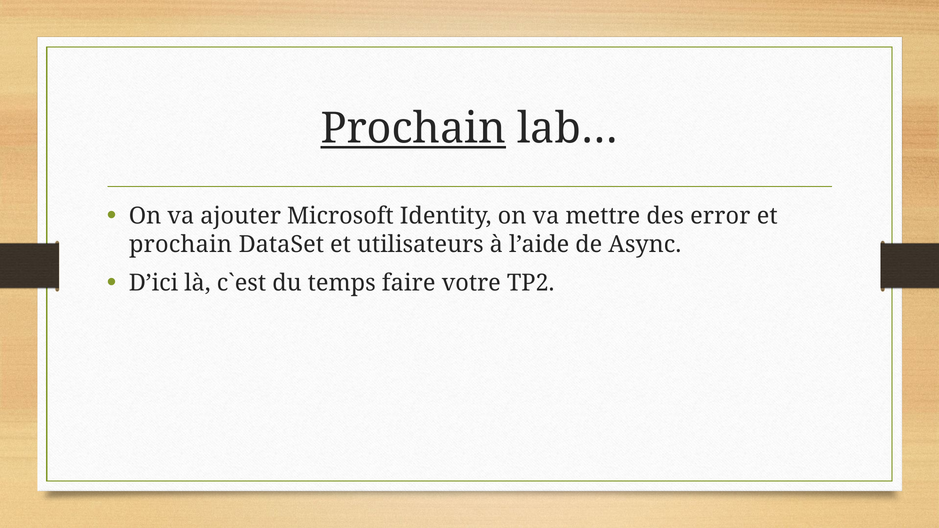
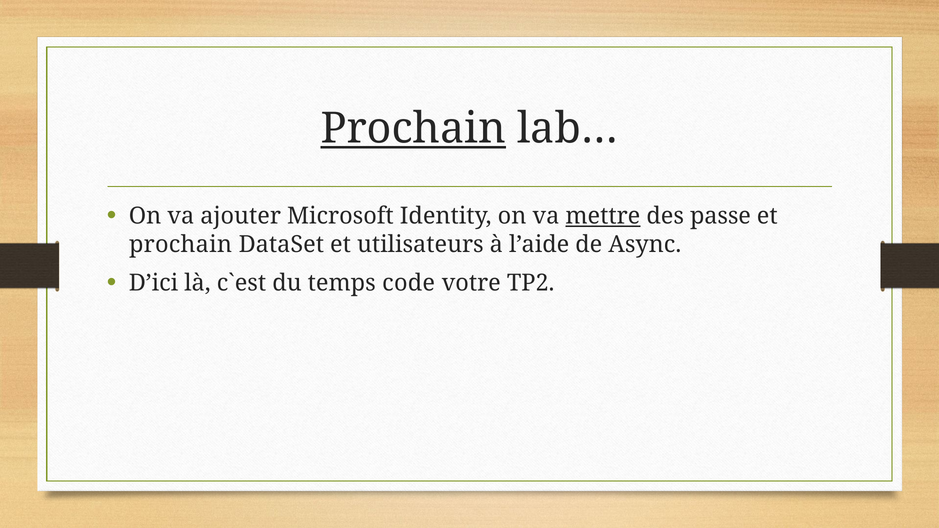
mettre underline: none -> present (603, 216)
error: error -> passe (720, 216)
faire: faire -> code (409, 283)
